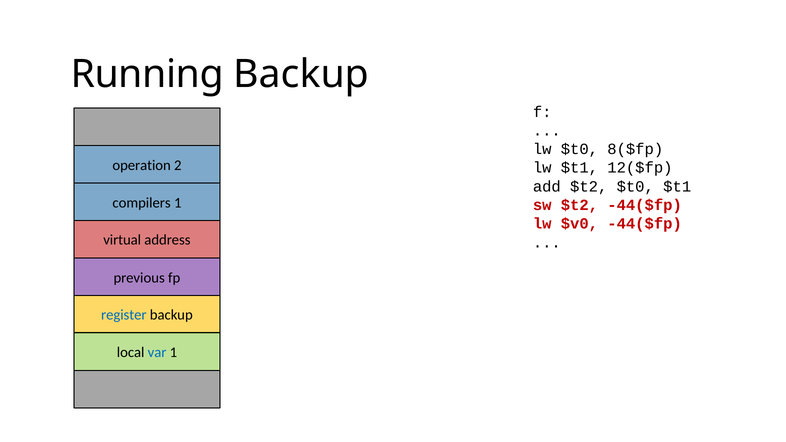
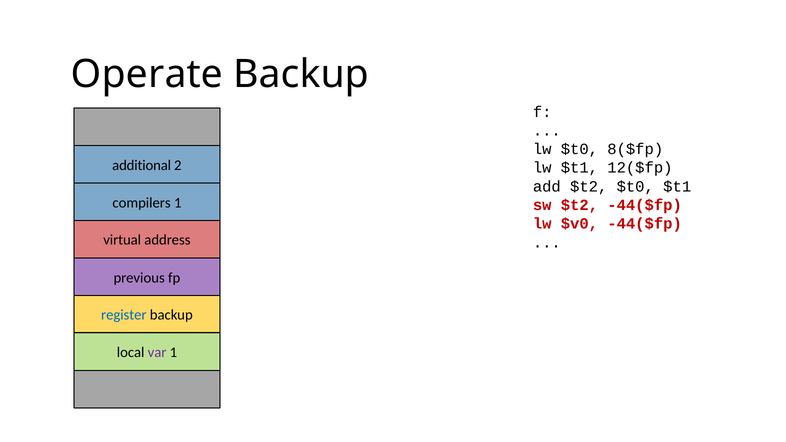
Running: Running -> Operate (147, 74)
operation: operation -> additional (142, 165)
var colour: blue -> purple (157, 353)
